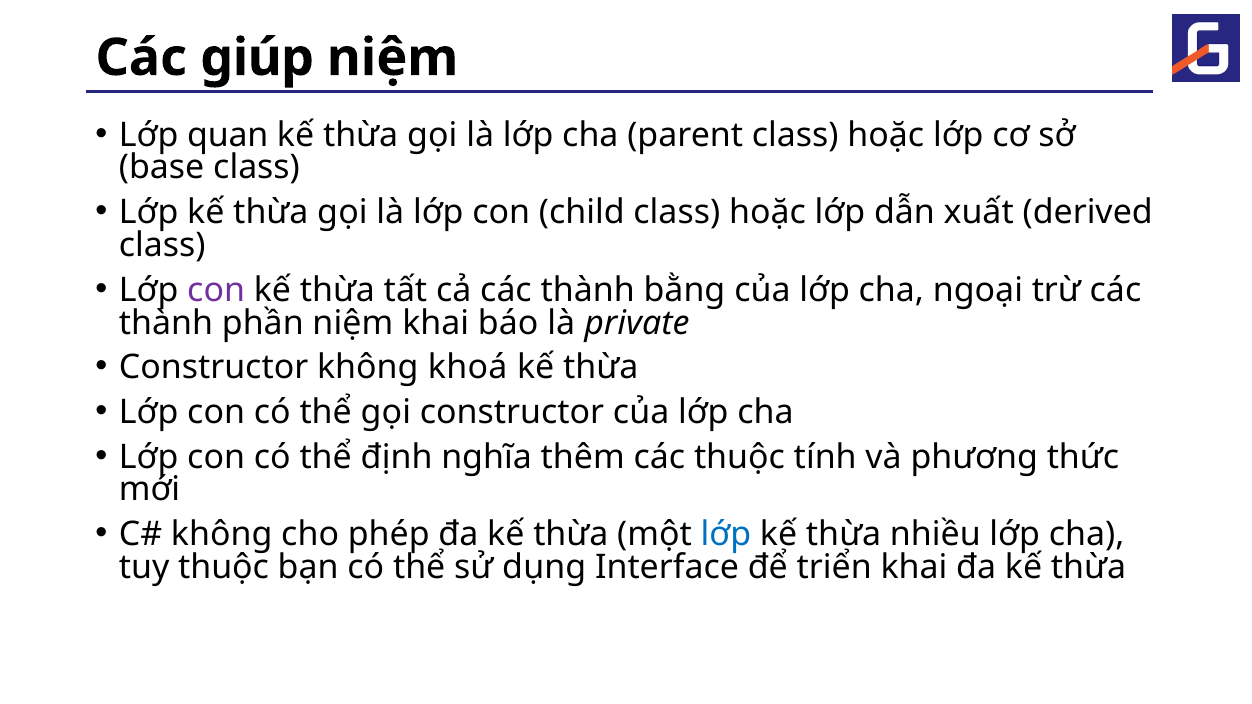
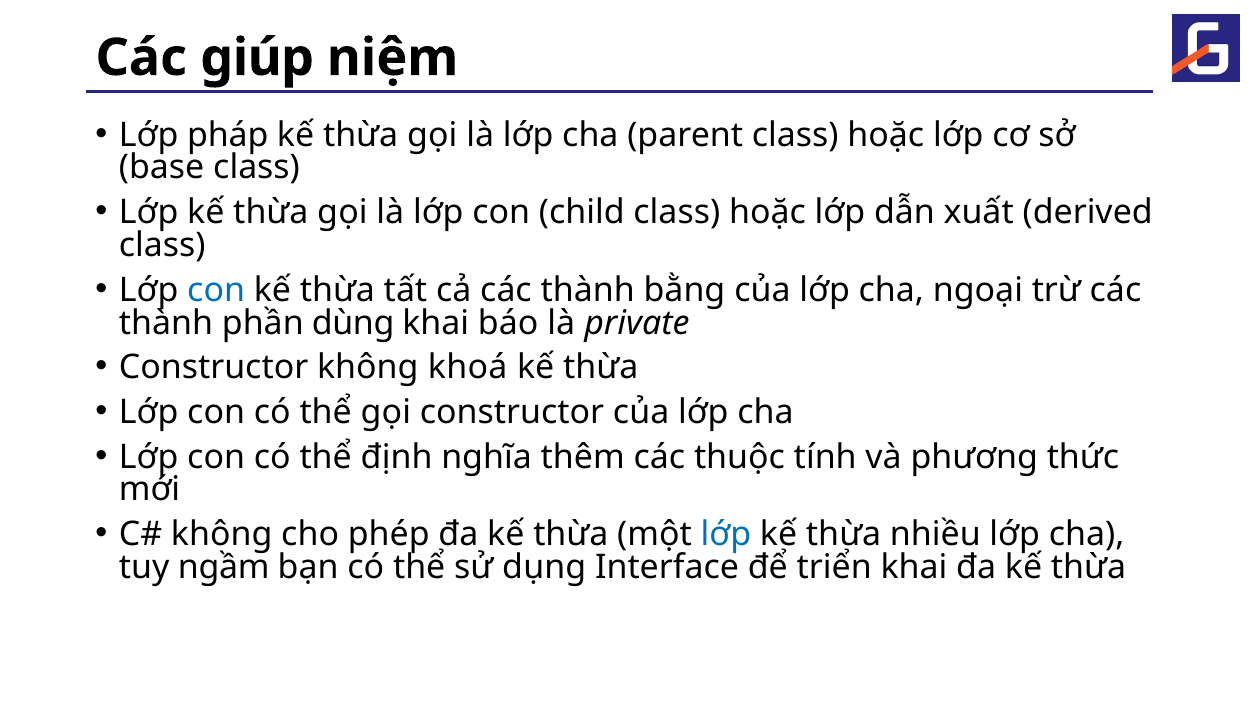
quan: quan -> pháp (228, 135)
con colour: purple -> blue (216, 290)
phần niệm: niệm -> dùng (353, 323)
tuy thuộc: thuộc -> ngầm (224, 568)
